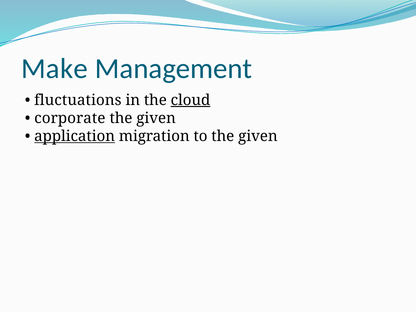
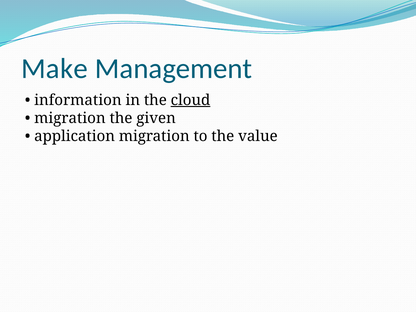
fluctuations: fluctuations -> information (78, 100)
corporate: corporate -> migration (70, 118)
application underline: present -> none (75, 136)
to the given: given -> value (258, 136)
